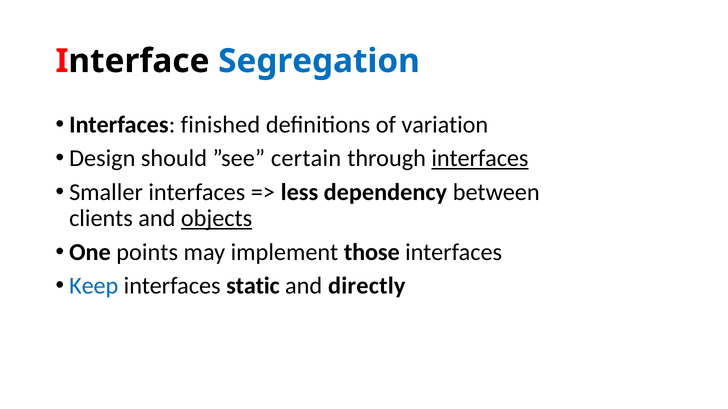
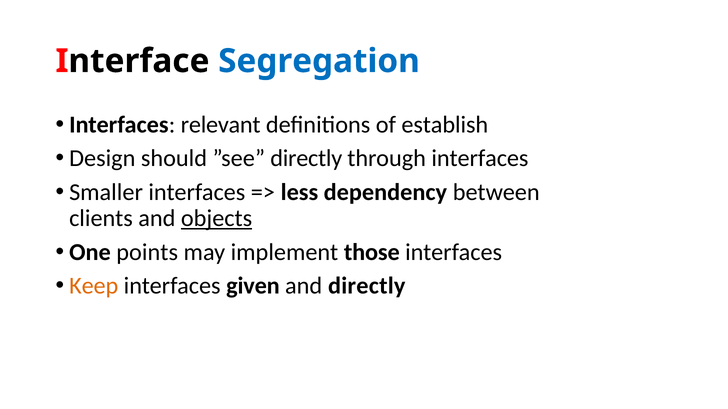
finished: finished -> relevant (221, 125)
variation: variation -> establish (445, 125)
”see certain: certain -> directly (306, 159)
interfaces underline: present -> none (480, 159)
Keep colour: blue -> orange (94, 286)
static: static -> given (253, 286)
